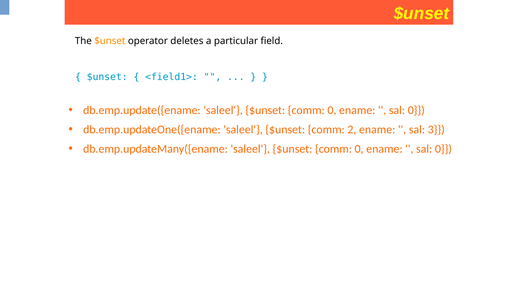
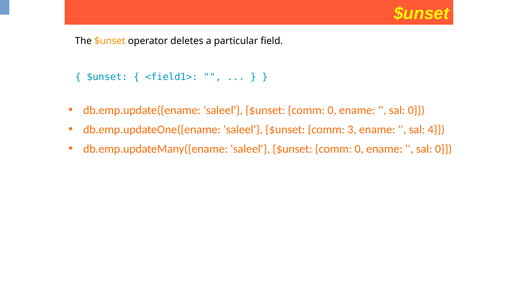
2: 2 -> 3 (352, 129)
3: 3 -> 4 (436, 129)
